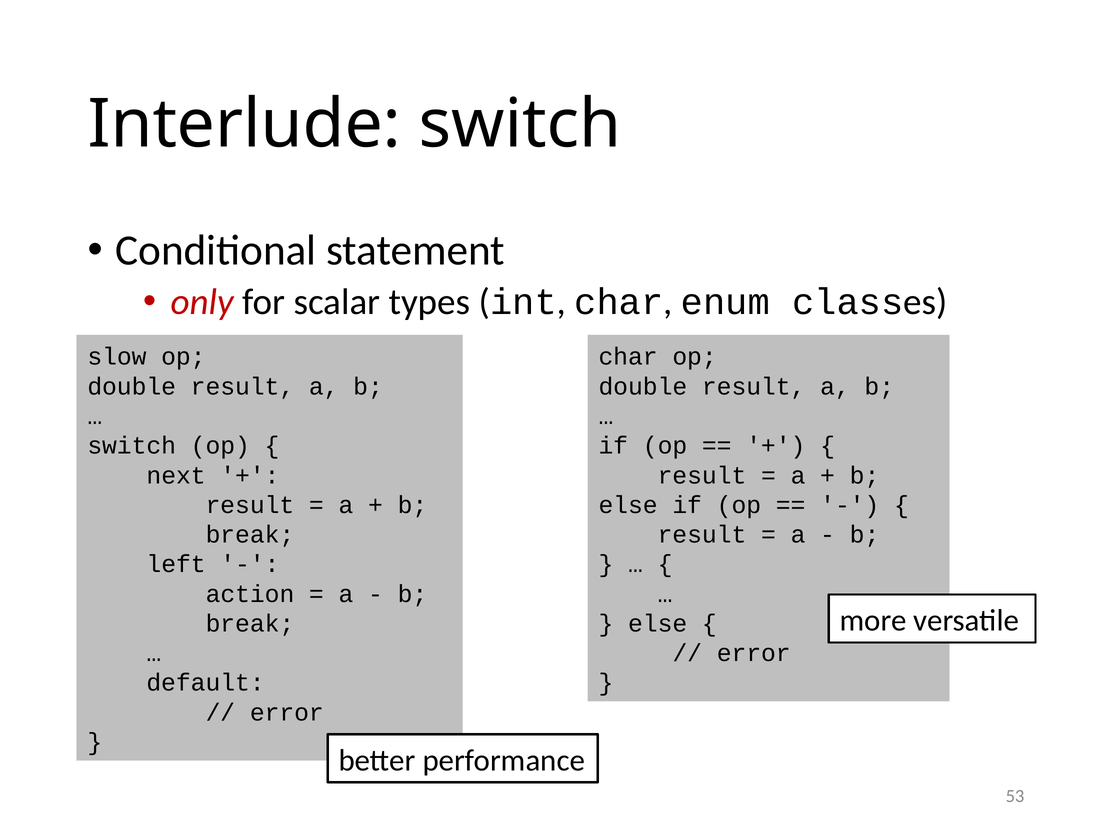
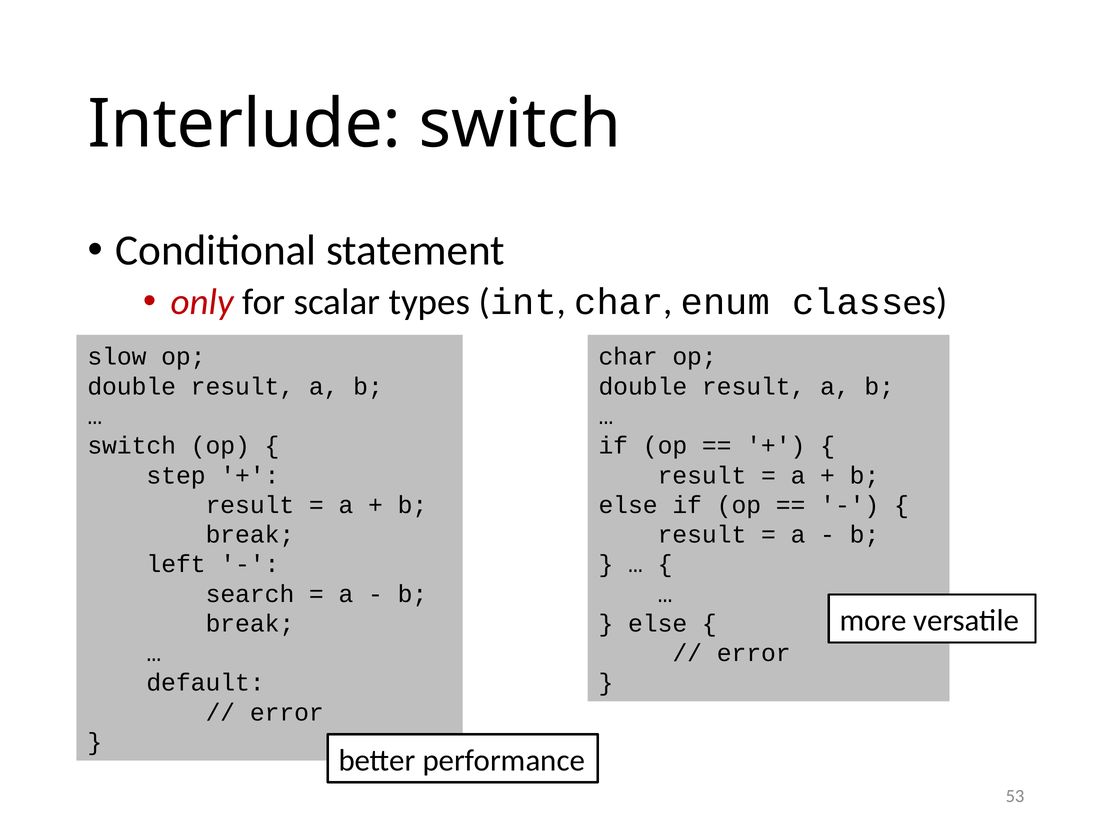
next: next -> step (176, 475)
action: action -> search (250, 594)
